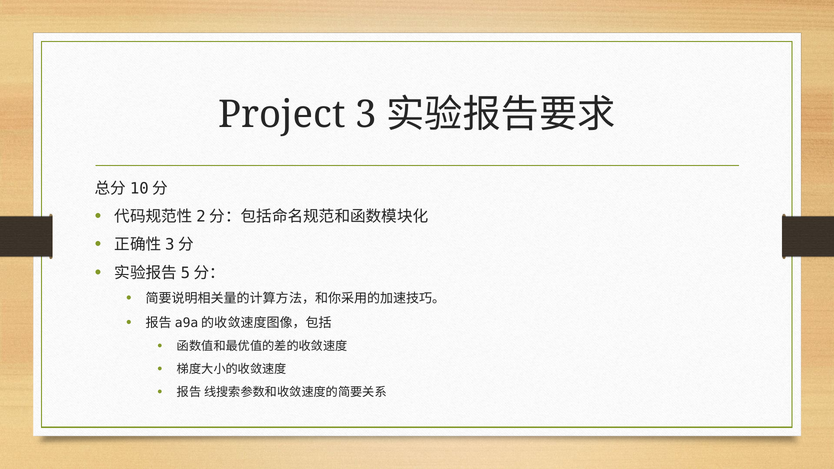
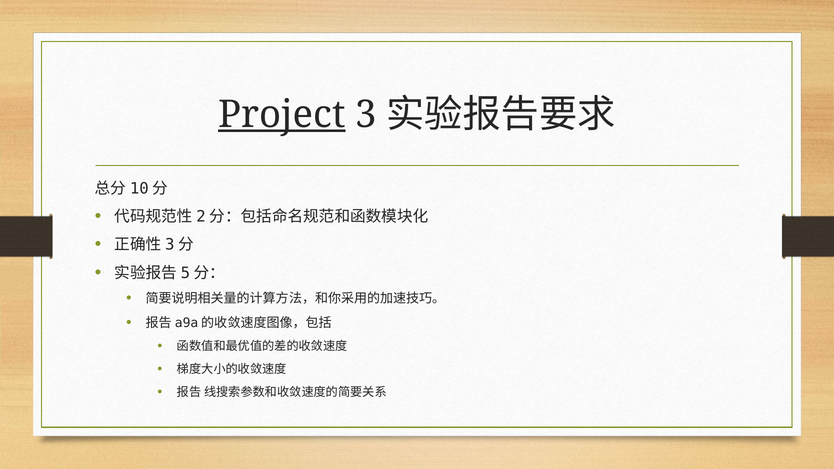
Project underline: none -> present (282, 114)
